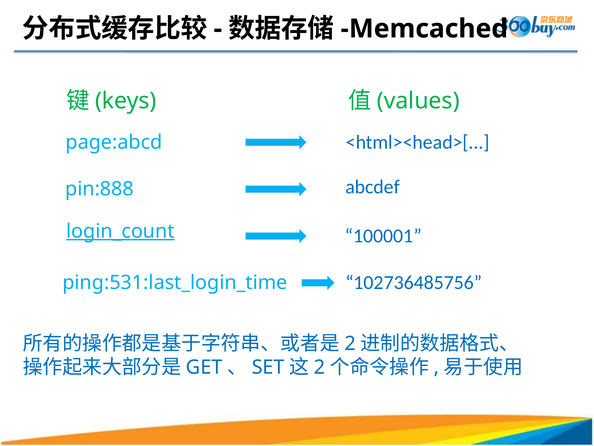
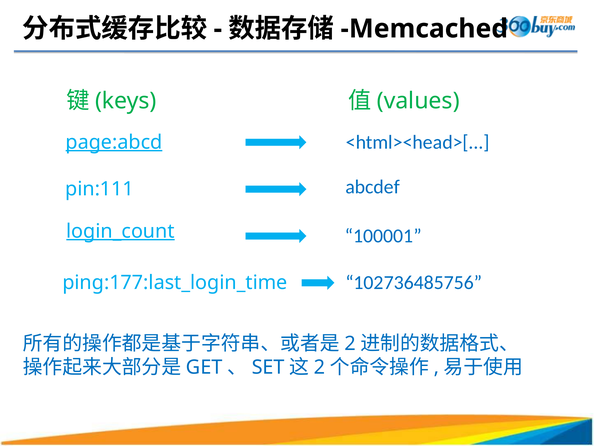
page:abcd underline: none -> present (114, 142)
pin:888: pin:888 -> pin:111 (100, 189)
ping:531:last_login_time: ping:531:last_login_time -> ping:177:last_login_time (175, 282)
